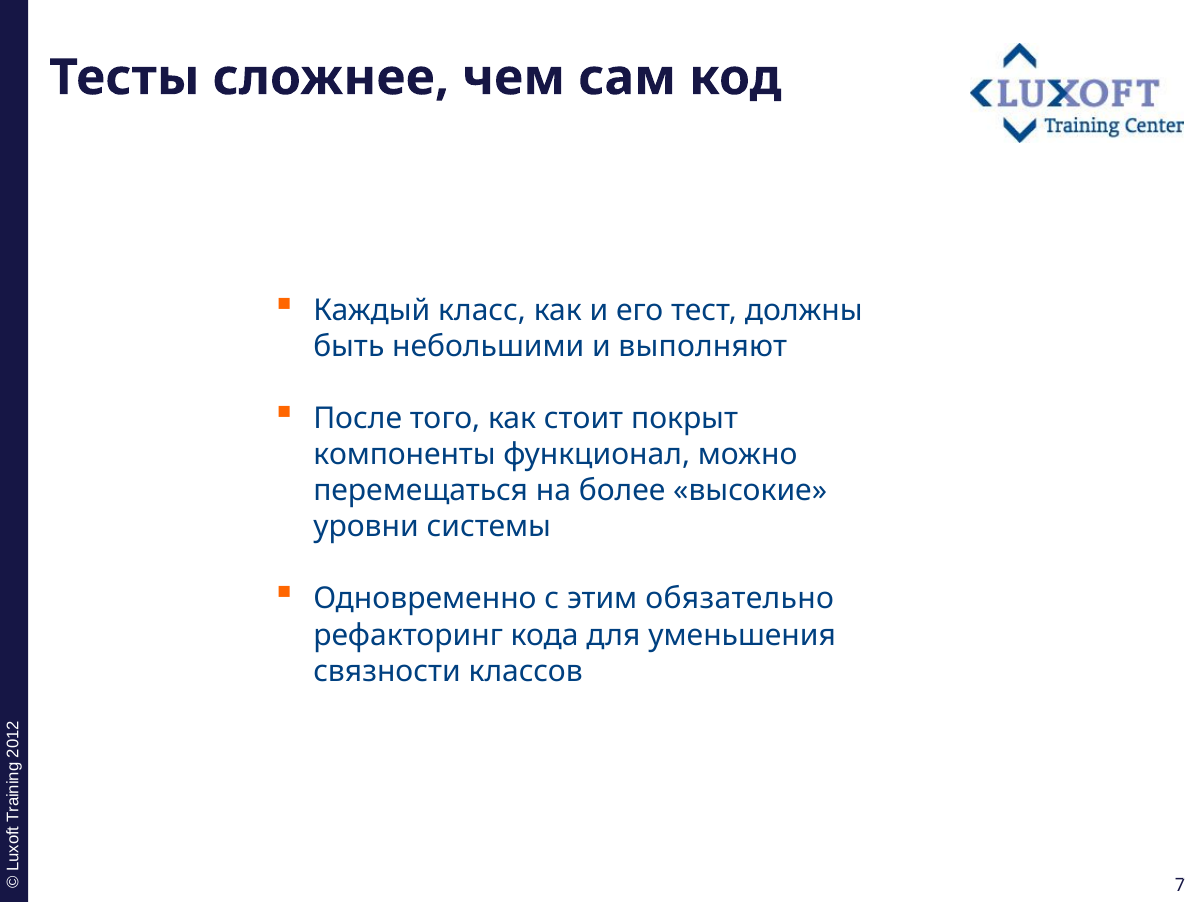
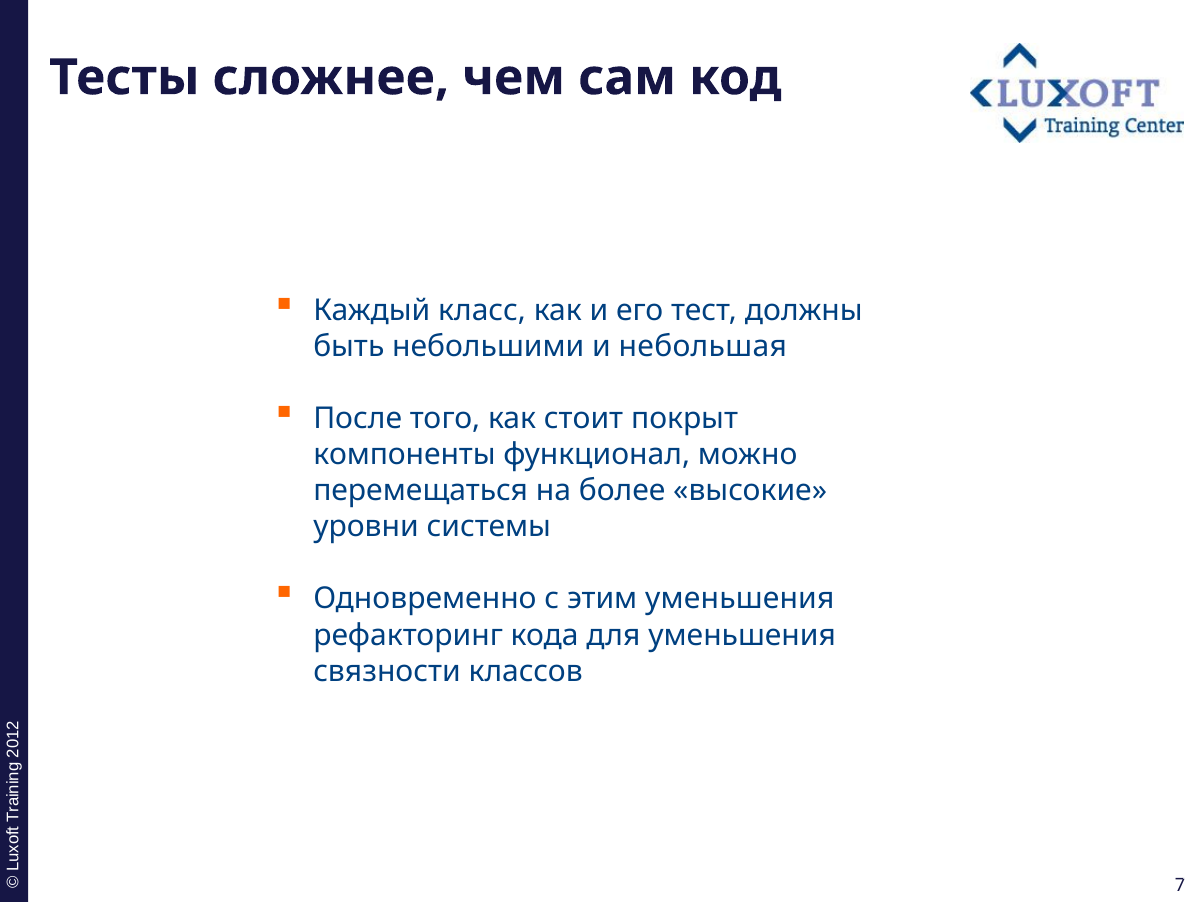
выполняют: выполняют -> небольшая (703, 347)
этим обязательно: обязательно -> уменьшения (740, 599)
